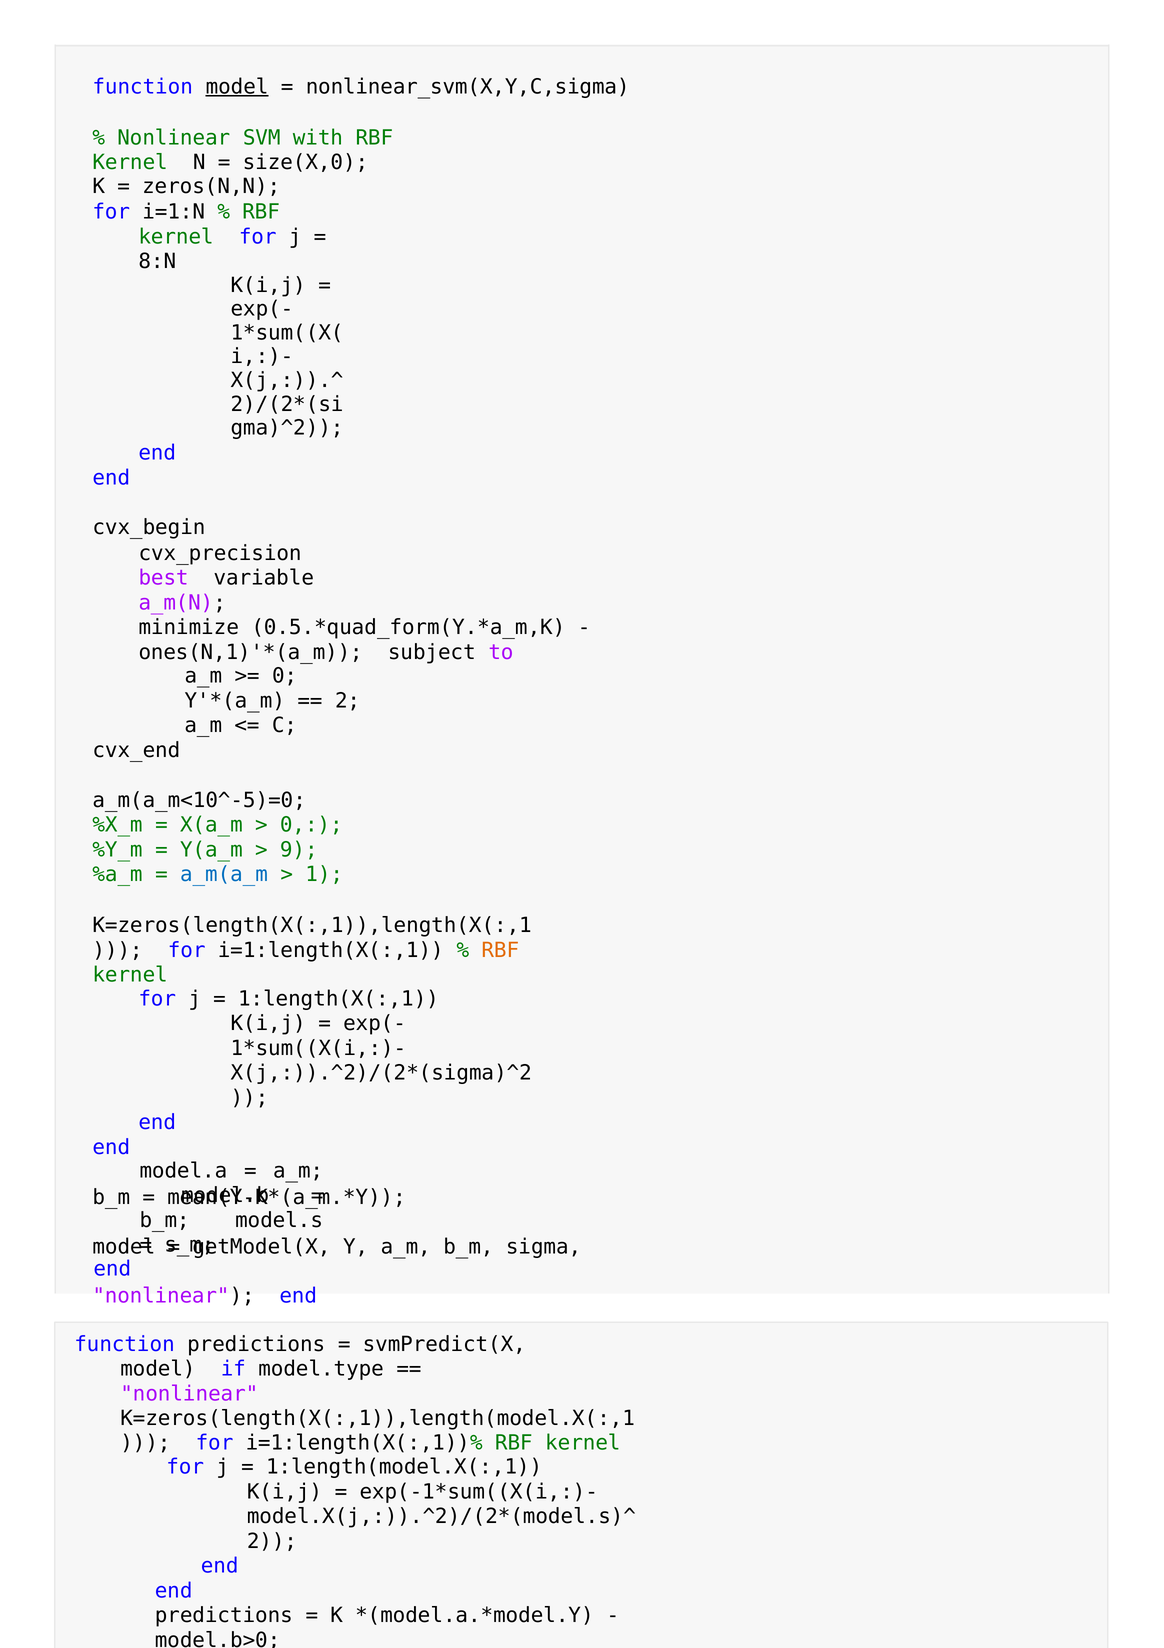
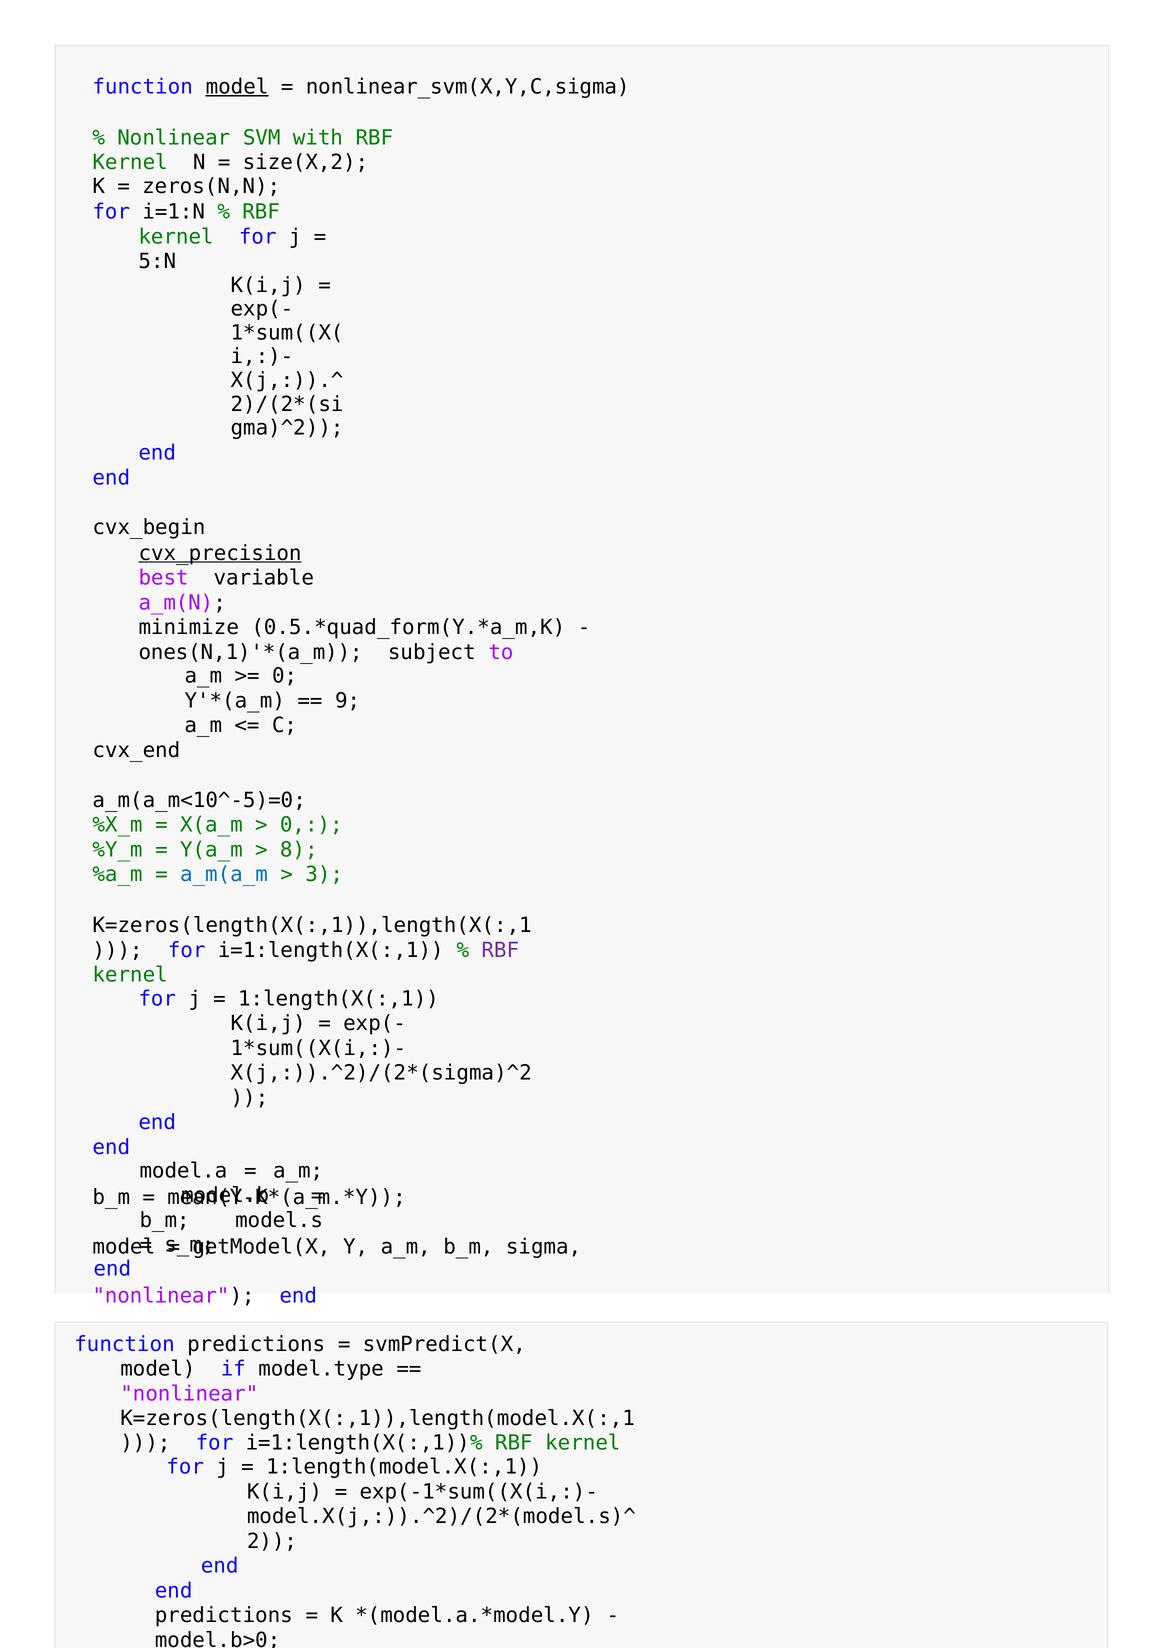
size(X,0: size(X,0 -> size(X,2 (305, 162)
8:N: 8:N -> 5:N (157, 261)
cvx_precision underline: none -> present (220, 553)
2: 2 -> 9 (348, 700)
9: 9 -> 8 (299, 849)
1: 1 -> 3 (324, 874)
RBF colour: orange -> purple (500, 950)
